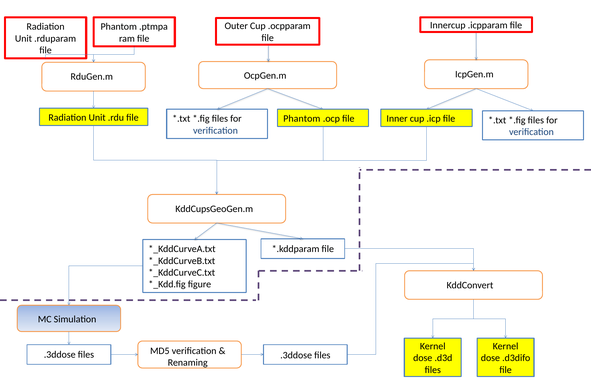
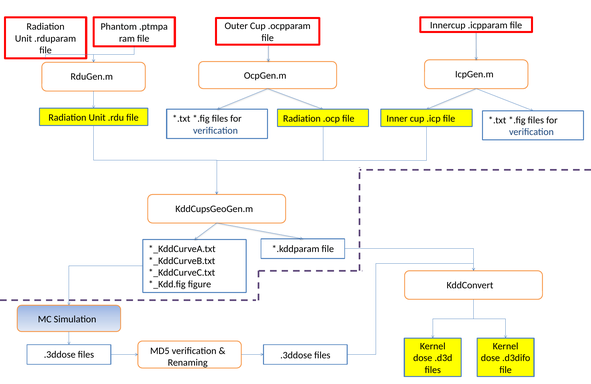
Phantom: Phantom -> Radiation (302, 119)
